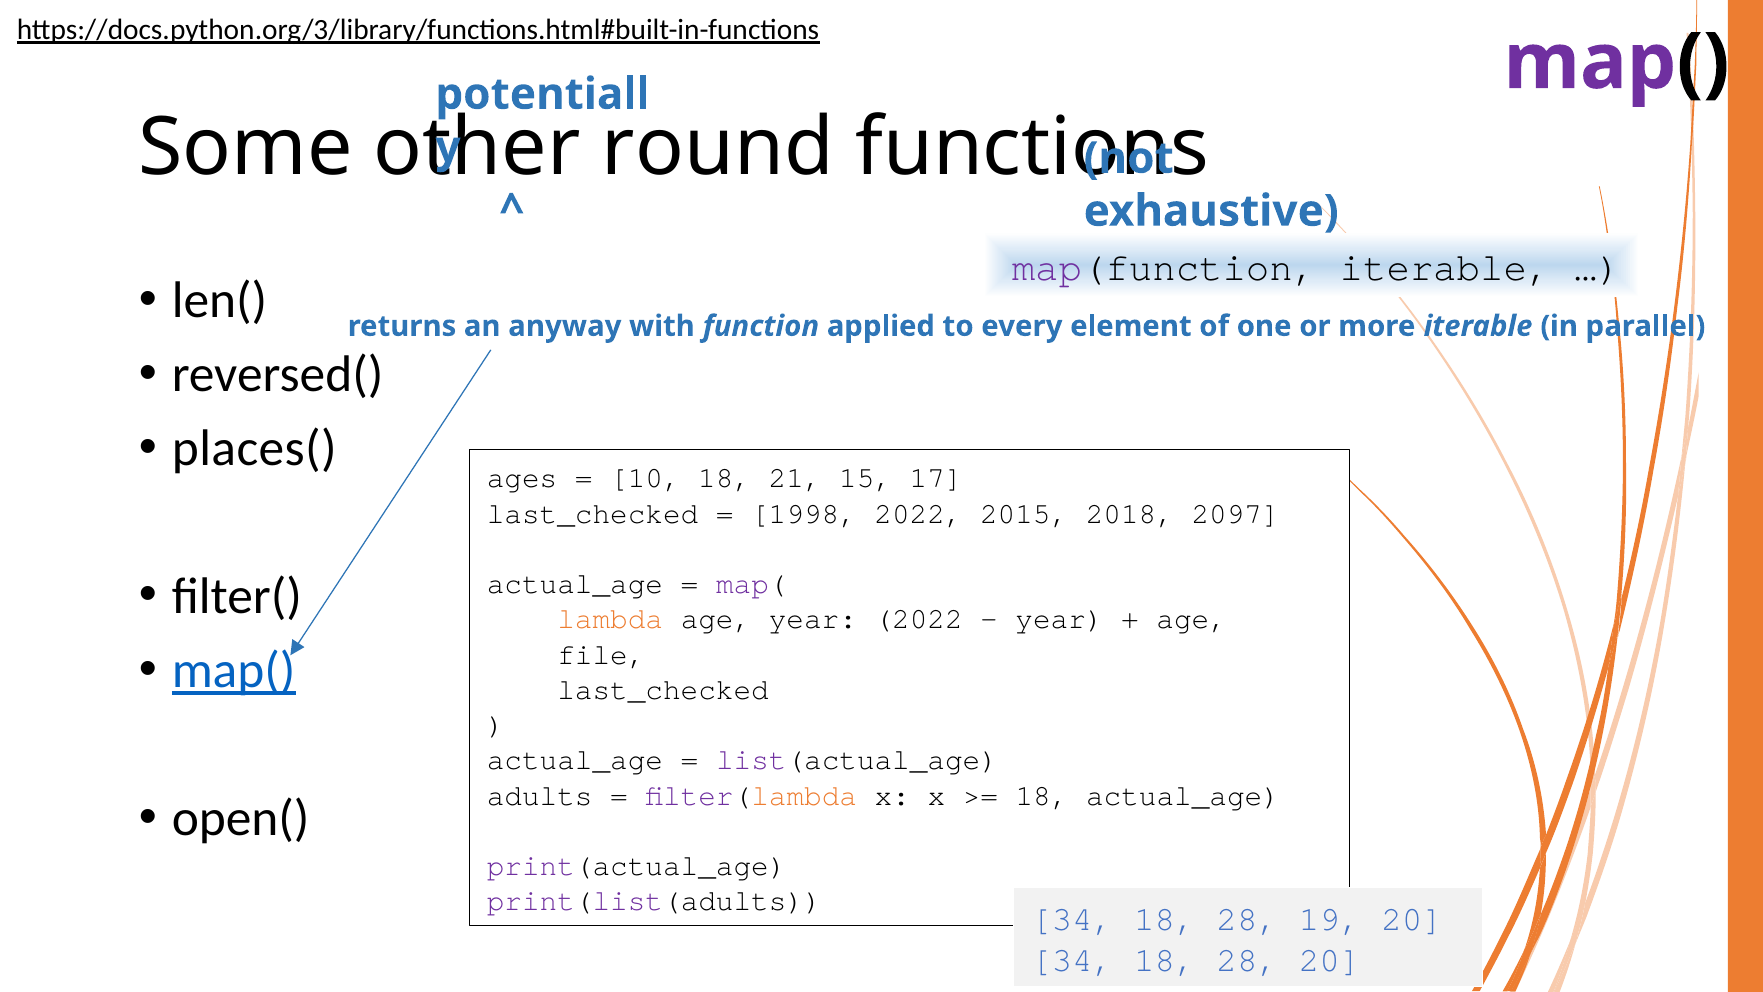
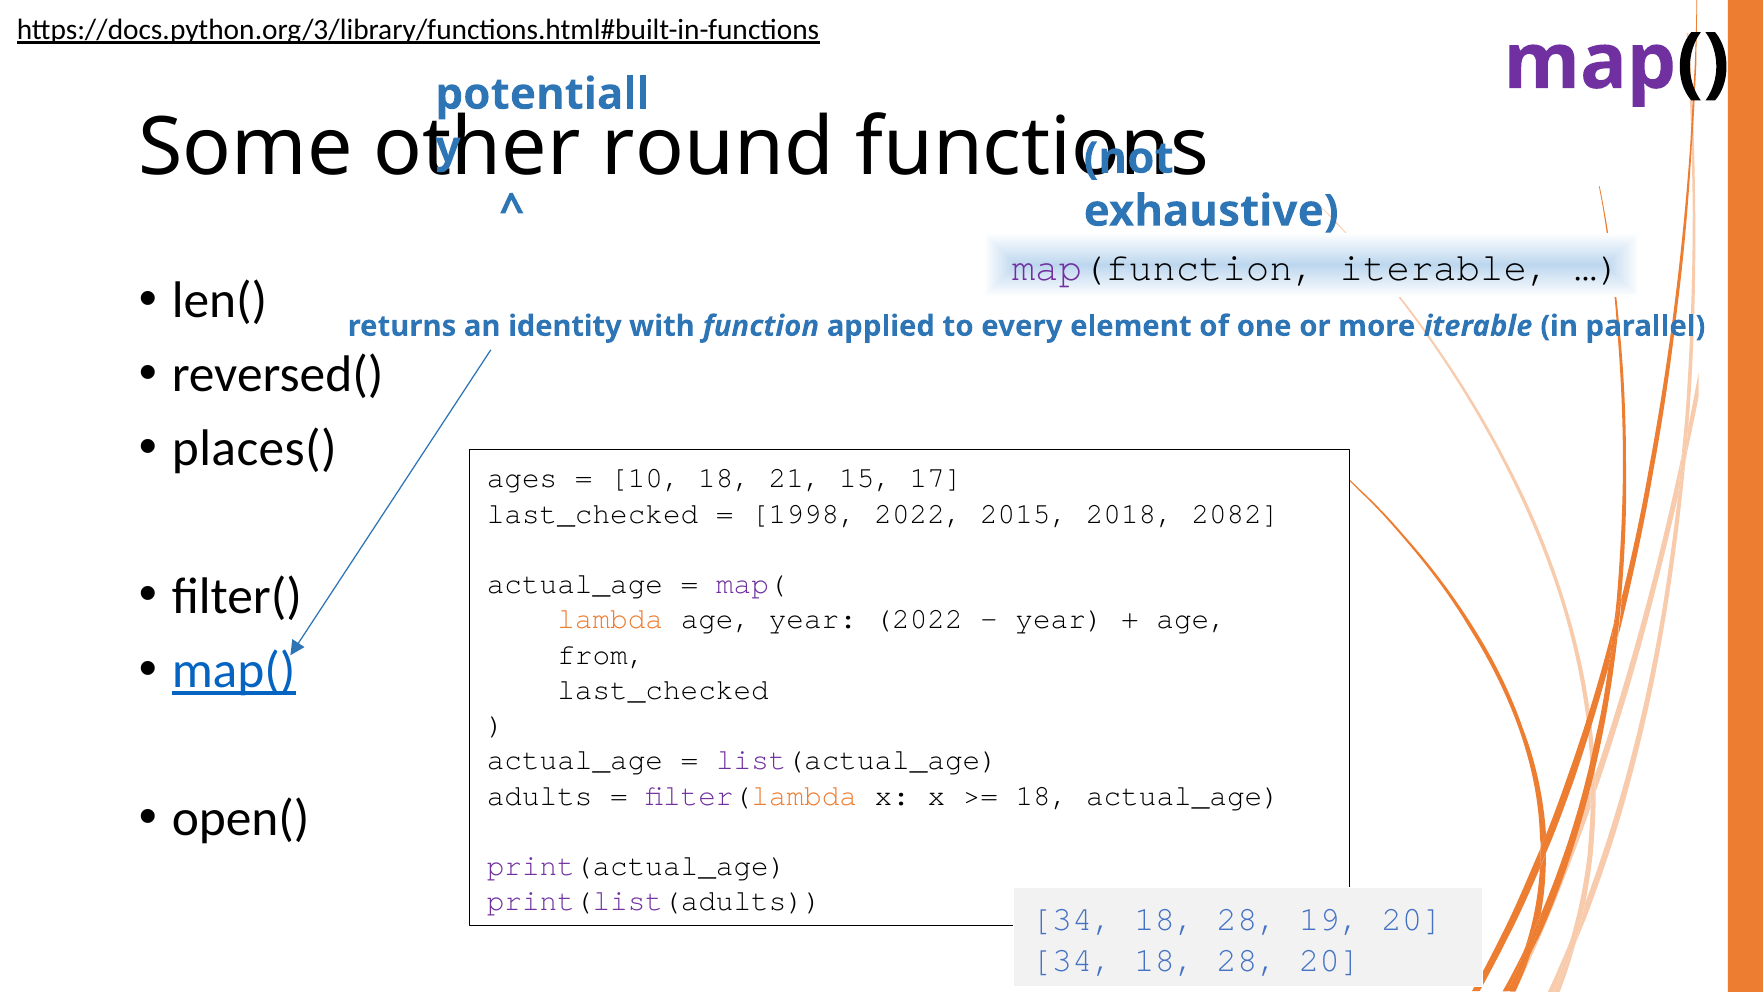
anyway: anyway -> identity (565, 326)
2097: 2097 -> 2082 (1236, 513)
file: file -> from (601, 654)
